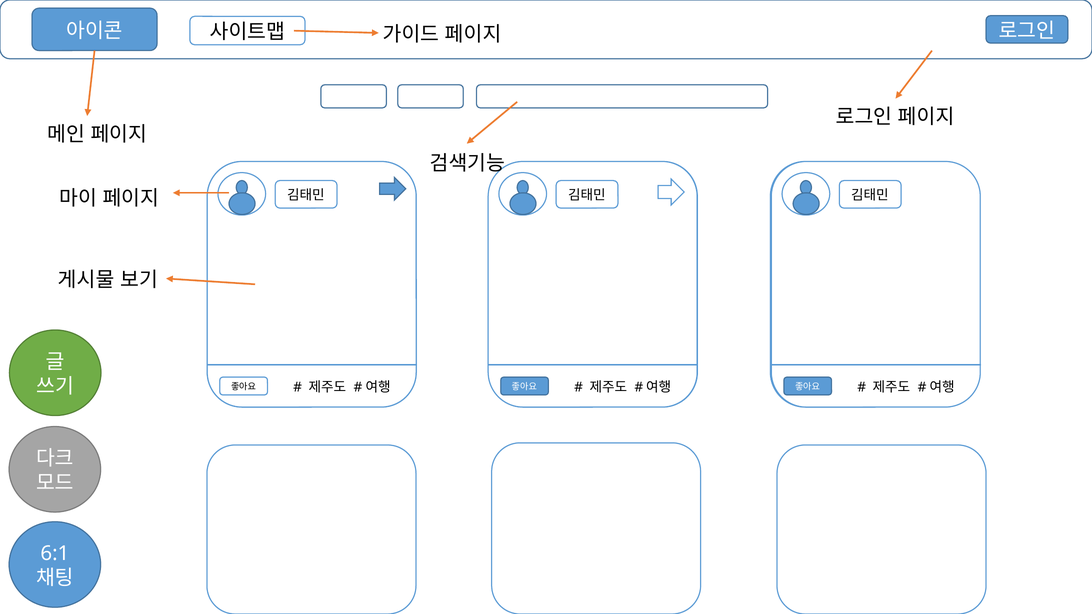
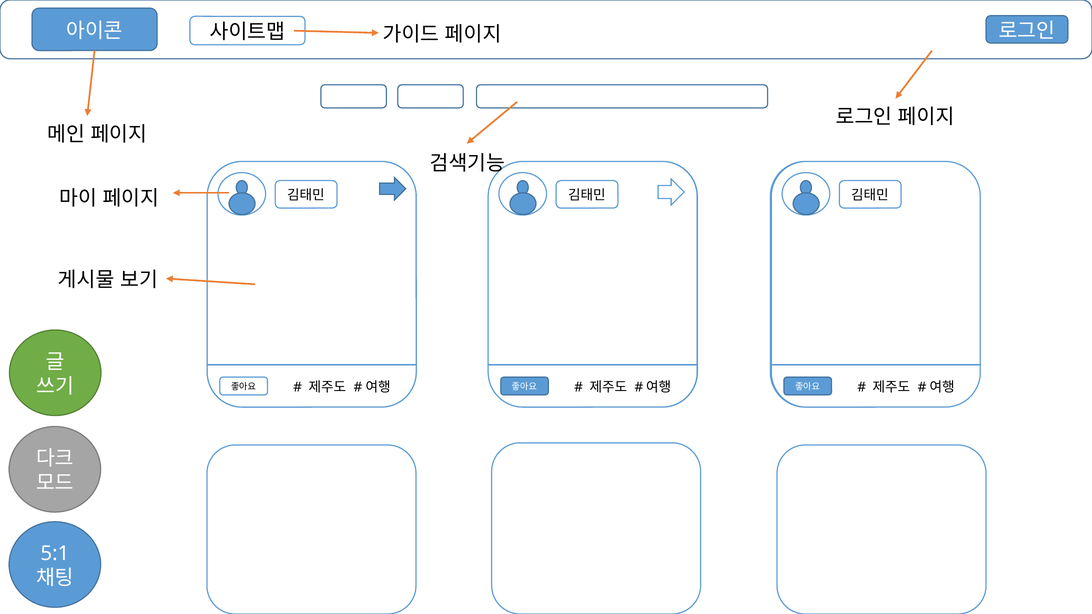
6:1: 6:1 -> 5:1 (55, 554)
